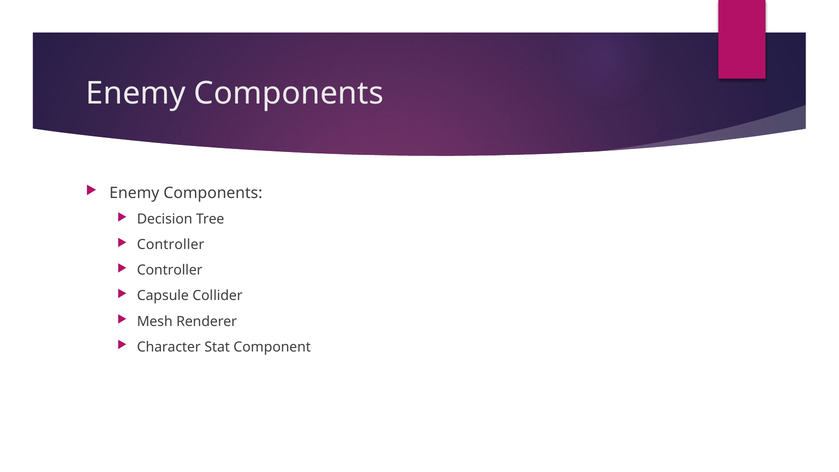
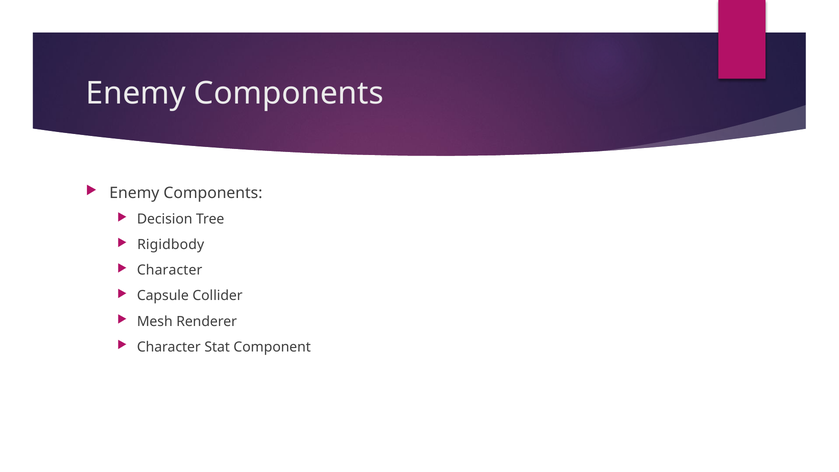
Controller: Controller -> Rigidbody (171, 245)
Controller: Controller -> Character (170, 270)
